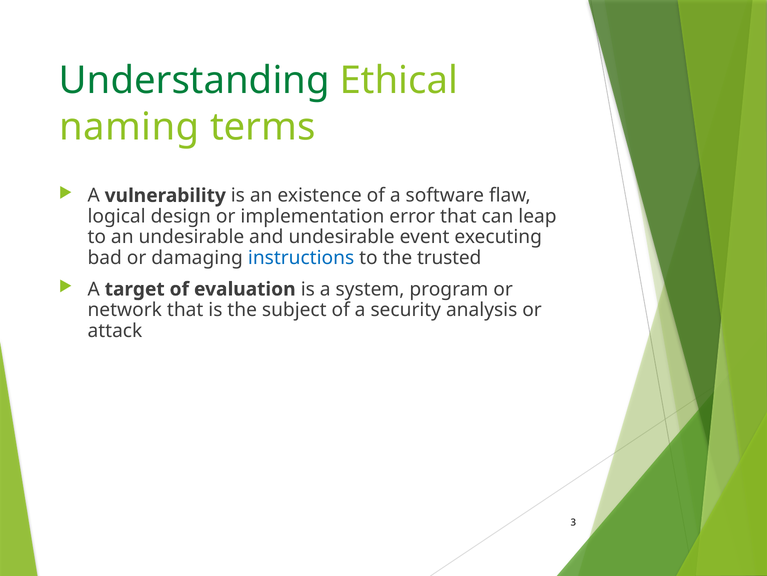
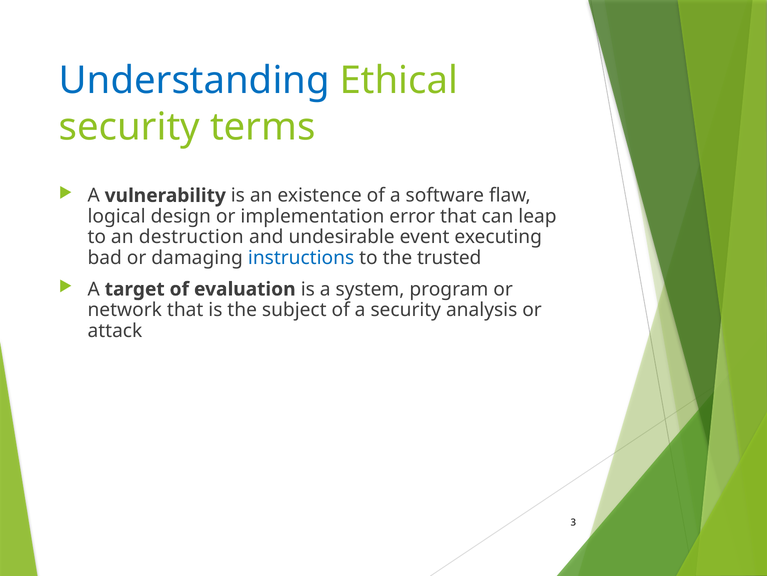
Understanding colour: green -> blue (194, 81)
naming: naming -> security (129, 127)
an undesirable: undesirable -> destruction (191, 237)
